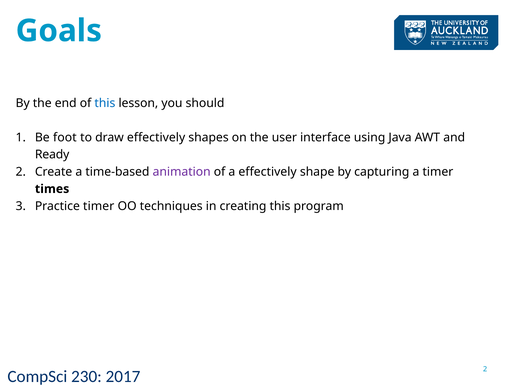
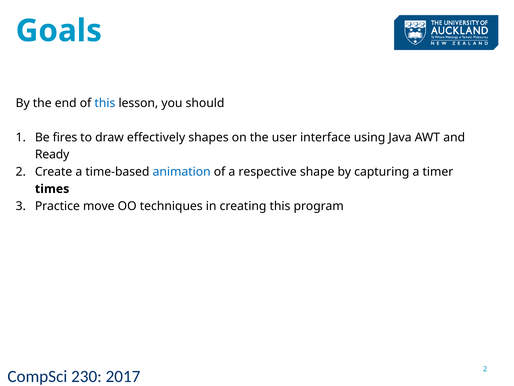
foot: foot -> fires (65, 137)
animation colour: purple -> blue (182, 172)
a effectively: effectively -> respective (268, 172)
Practice timer: timer -> move (99, 206)
